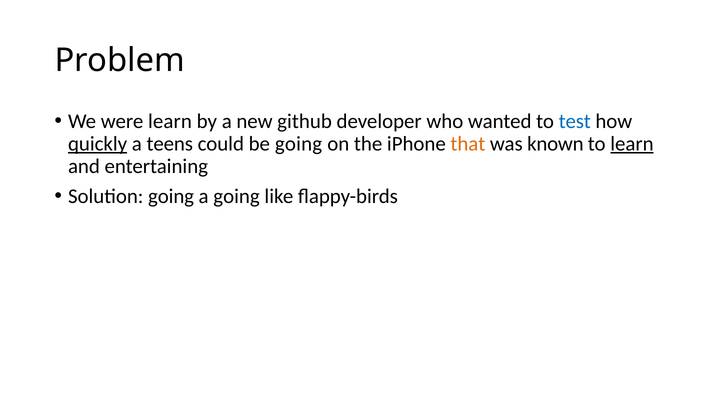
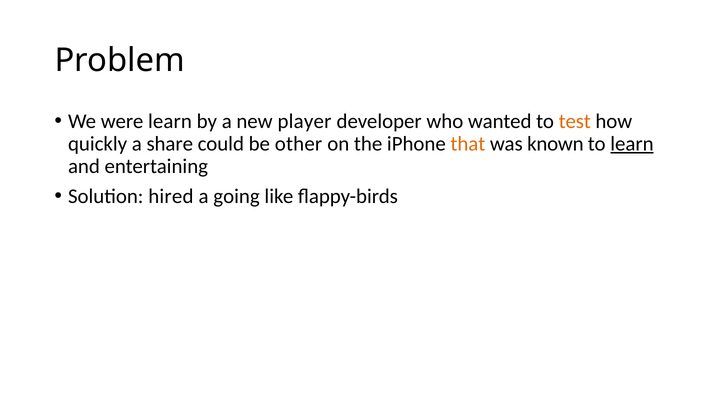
github: github -> player (304, 121)
test colour: blue -> orange (575, 121)
quickly underline: present -> none (98, 144)
teens: teens -> share (170, 144)
be going: going -> other (299, 144)
Solution going: going -> hired (171, 196)
